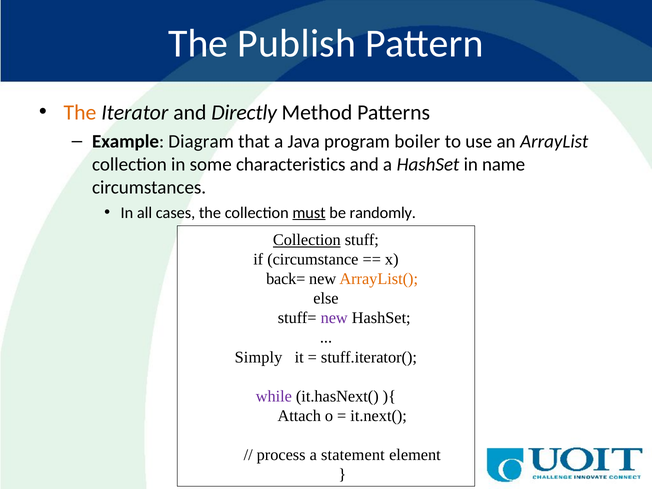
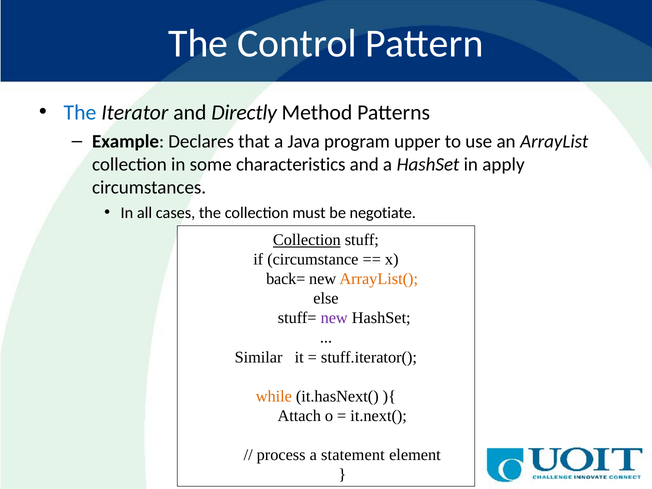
Publish: Publish -> Control (297, 44)
The colour: orange -> blue (80, 112)
Diagram: Diagram -> Declares (201, 142)
boiler: boiler -> upper (417, 142)
name: name -> apply (503, 165)
must underline: present -> none (309, 213)
randomly: randomly -> negotiate (383, 213)
Simply: Simply -> Similar (259, 357)
while colour: purple -> orange (274, 396)
